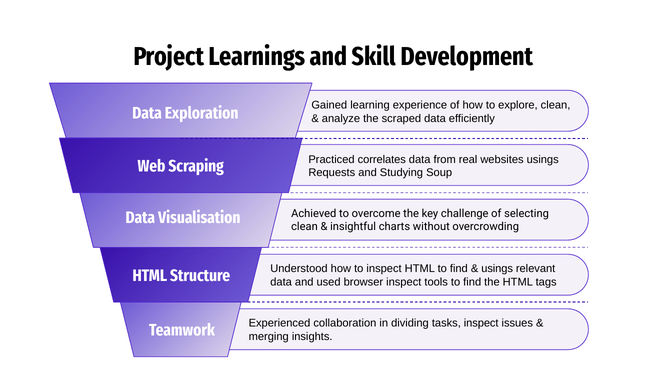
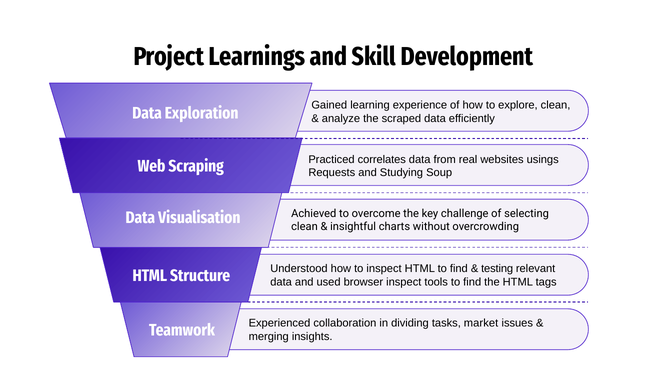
usings: usings -> testing (497, 269)
tasks inspect: inspect -> market (481, 324)
